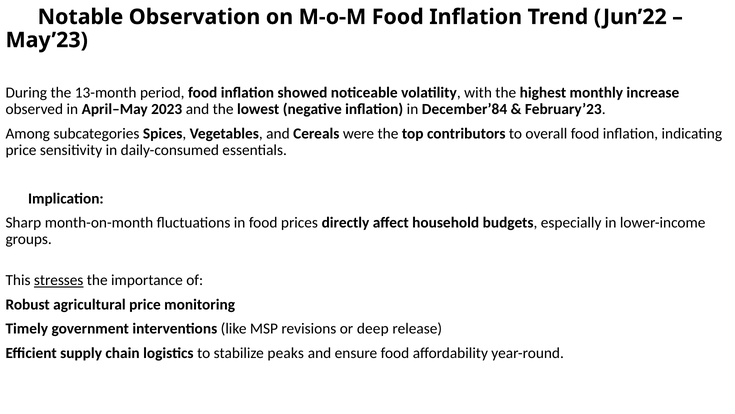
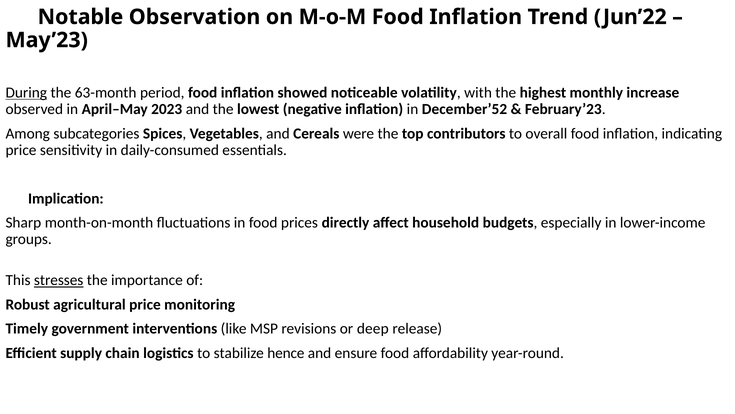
During underline: none -> present (26, 93)
13-month: 13-month -> 63-month (106, 93)
December’84: December’84 -> December’52 (464, 109)
peaks: peaks -> hence (286, 353)
